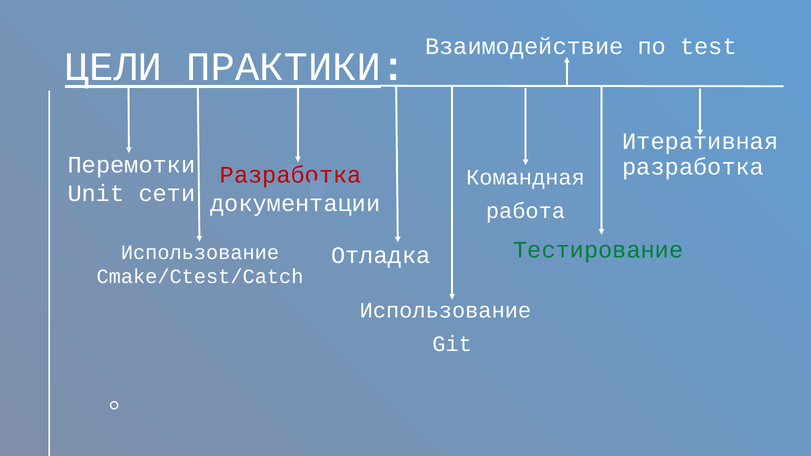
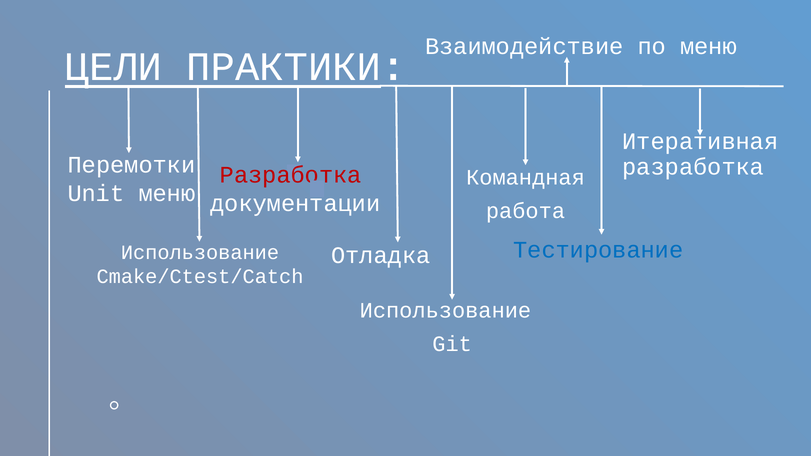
по test: test -> меню (708, 46)
Unit сети: сети -> меню (167, 193)
Тестирование colour: green -> blue (598, 250)
